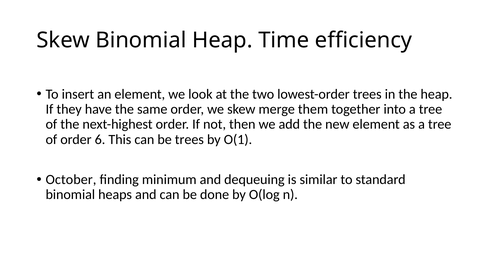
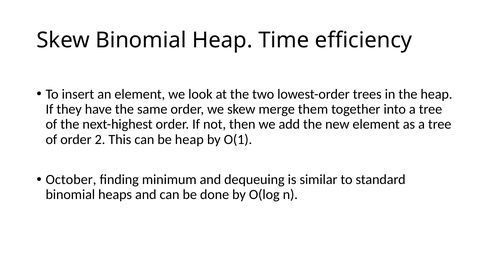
6: 6 -> 2 (100, 139)
be trees: trees -> heap (189, 139)
